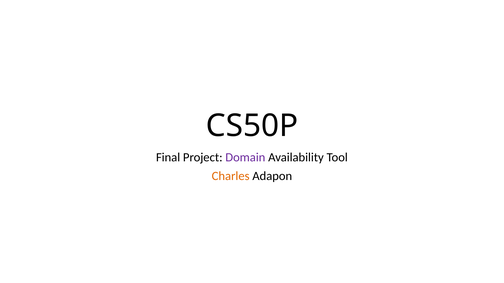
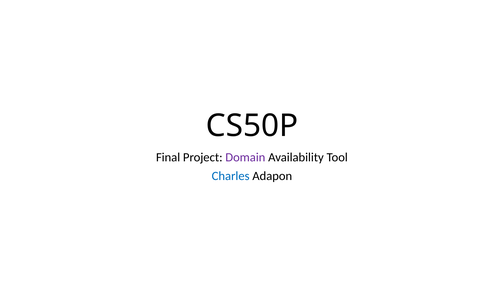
Charles colour: orange -> blue (231, 176)
